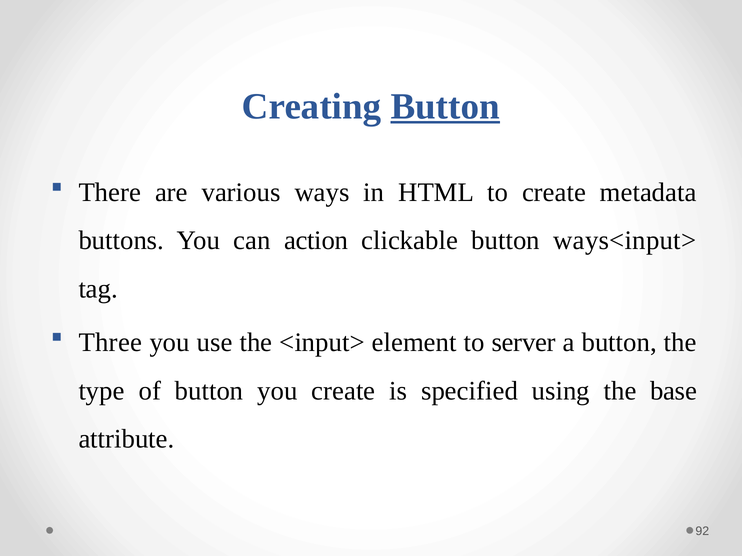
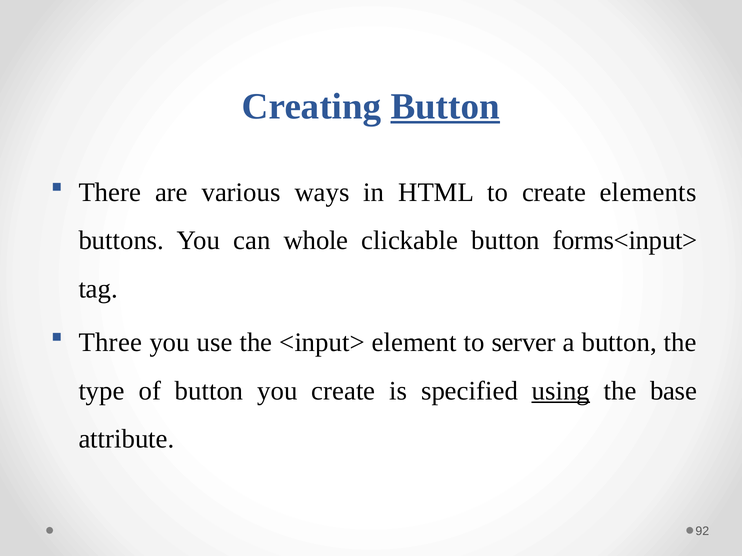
metadata: metadata -> elements (648, 192)
action: action -> whole (316, 241)
ways<input>: ways<input> -> forms<input> (625, 241)
using underline: none -> present (561, 391)
